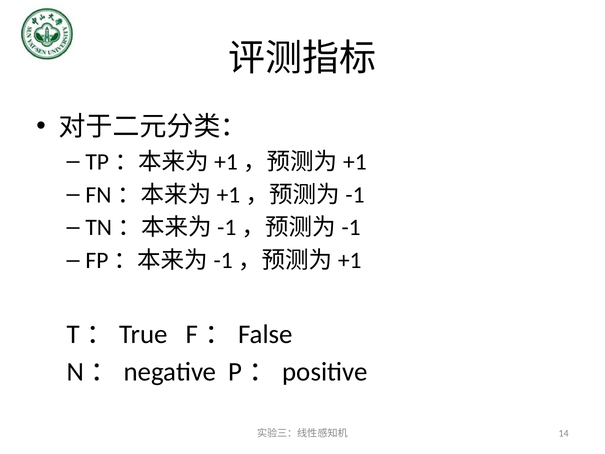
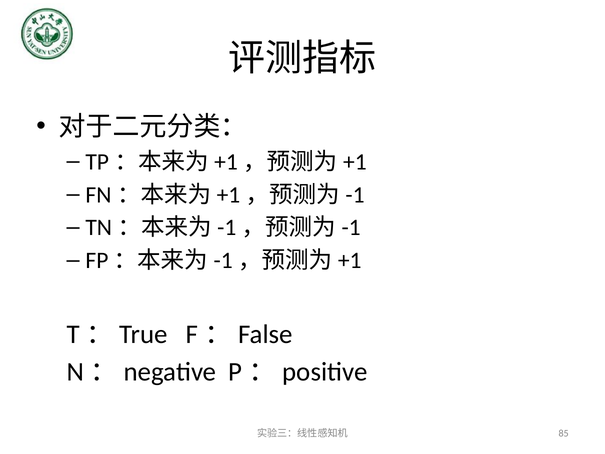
14: 14 -> 85 (564, 433)
